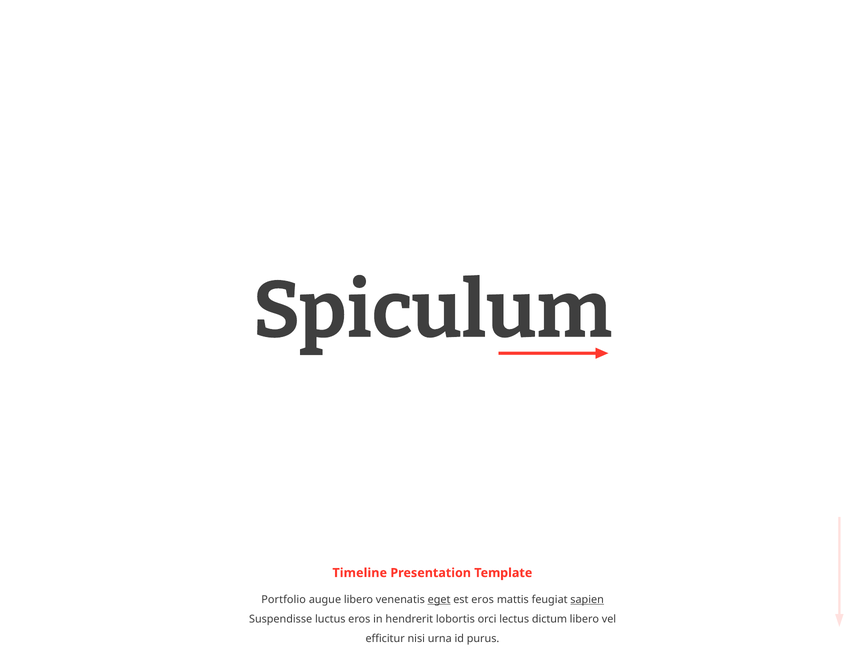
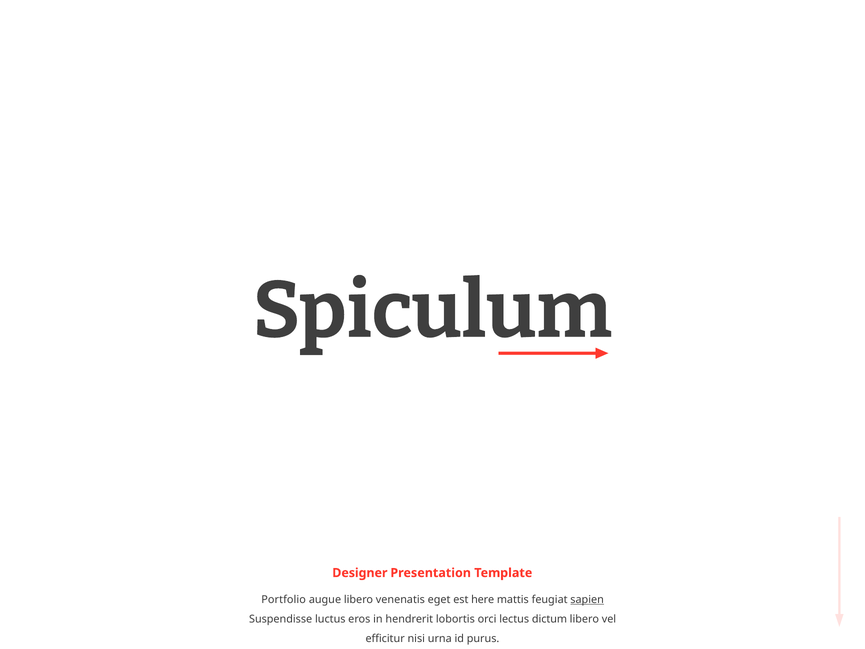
Timeline: Timeline -> Designer (360, 573)
eget underline: present -> none (439, 599)
est eros: eros -> here (483, 599)
